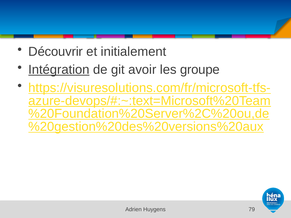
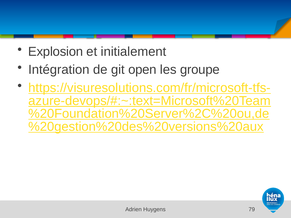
Découvrir: Découvrir -> Explosion (56, 52)
Intégration underline: present -> none (59, 70)
avoir: avoir -> open (142, 70)
